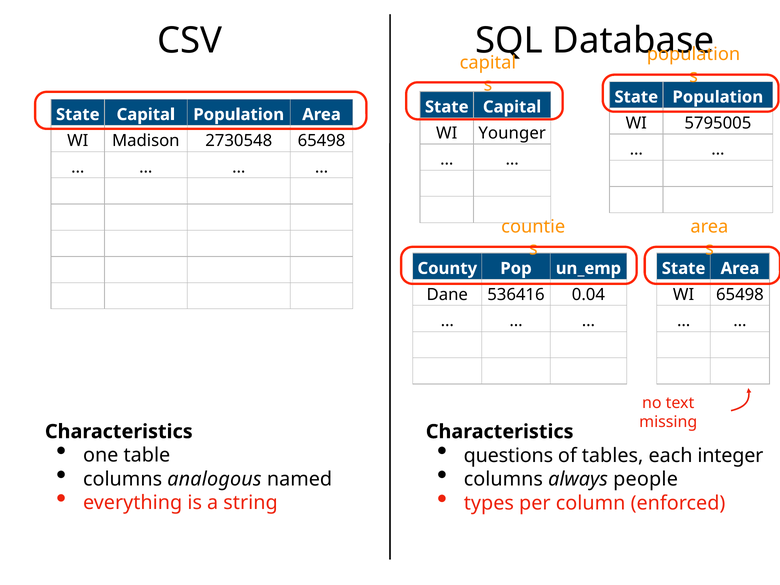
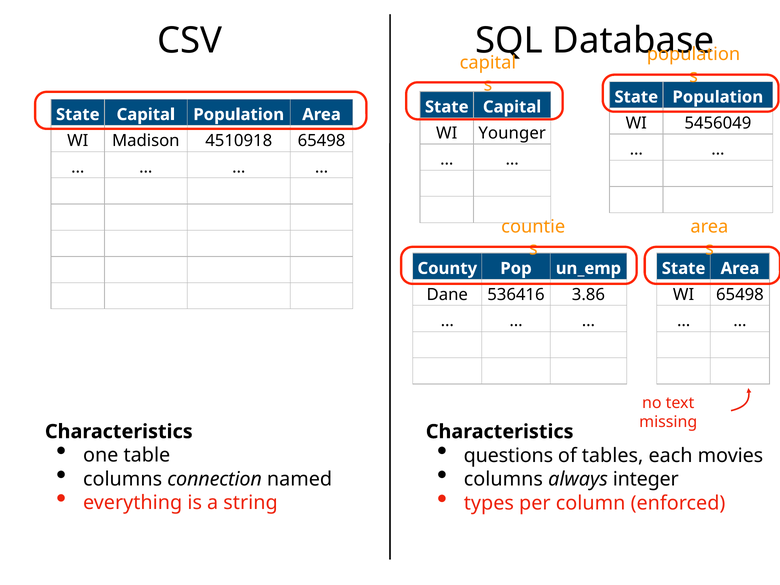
5795005: 5795005 -> 5456049 (718, 123)
2730548: 2730548 -> 4510918 (239, 141)
0.04: 0.04 -> 3.86 (588, 295)
integer: integer -> movies (730, 455)
analogous: analogous -> connection (215, 479)
people: people -> integer (646, 479)
